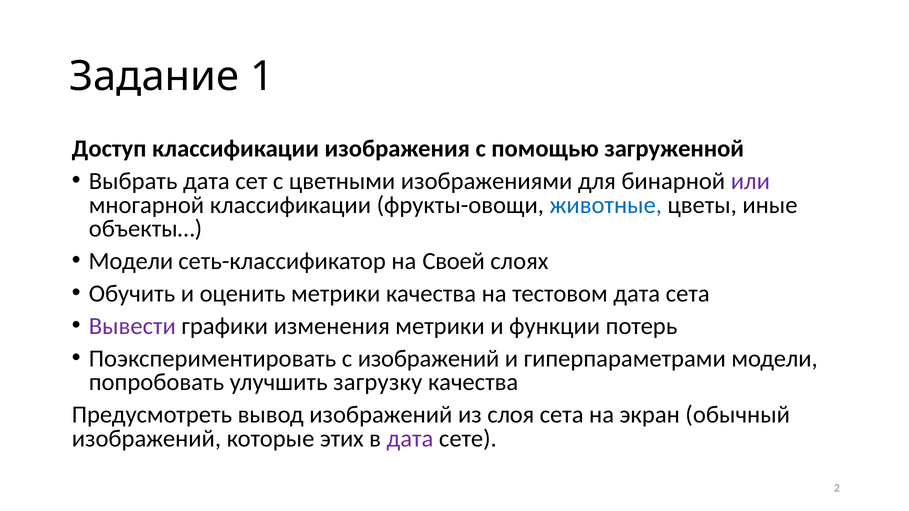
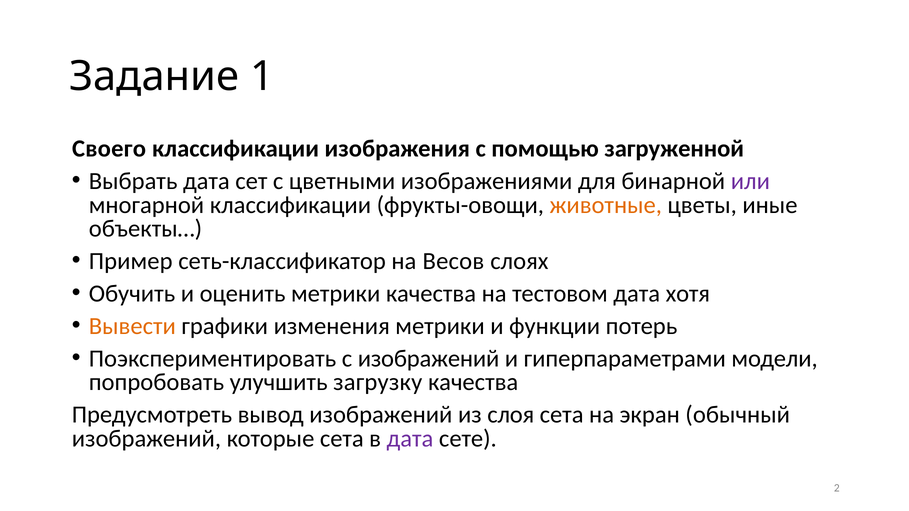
Доступ: Доступ -> Своего (109, 149)
животные colour: blue -> orange (606, 205)
Модели: Модели -> Пример (131, 261)
Своей: Своей -> Весов (453, 261)
дата сета: сета -> хотя (688, 294)
Вывести colour: purple -> orange (132, 326)
которые этих: этих -> сета (342, 439)
